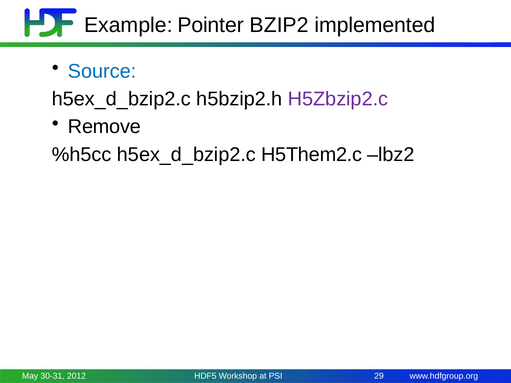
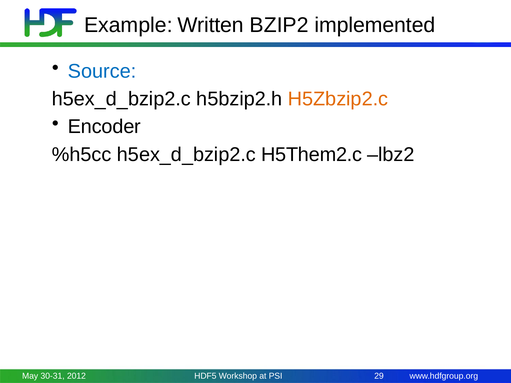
Pointer: Pointer -> Written (211, 25)
H5Zbzip2.c colour: purple -> orange (338, 99)
Remove: Remove -> Encoder (104, 127)
